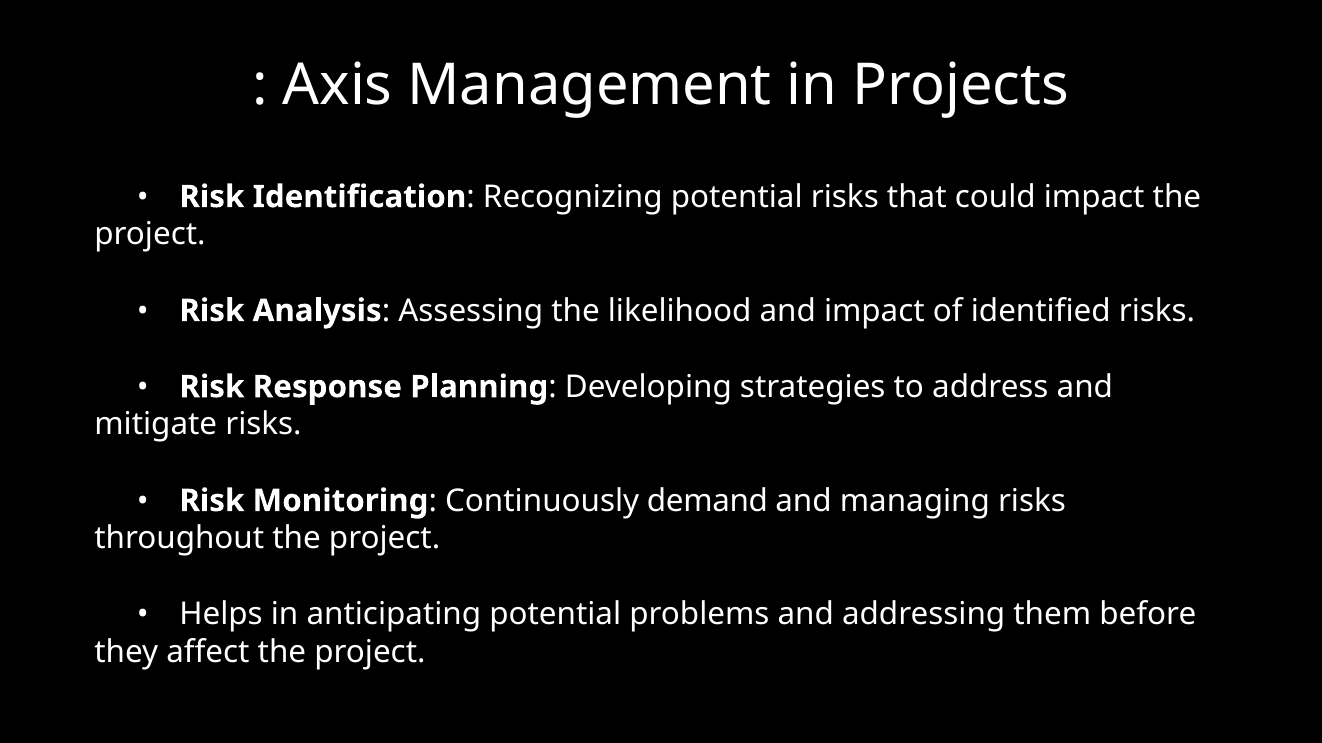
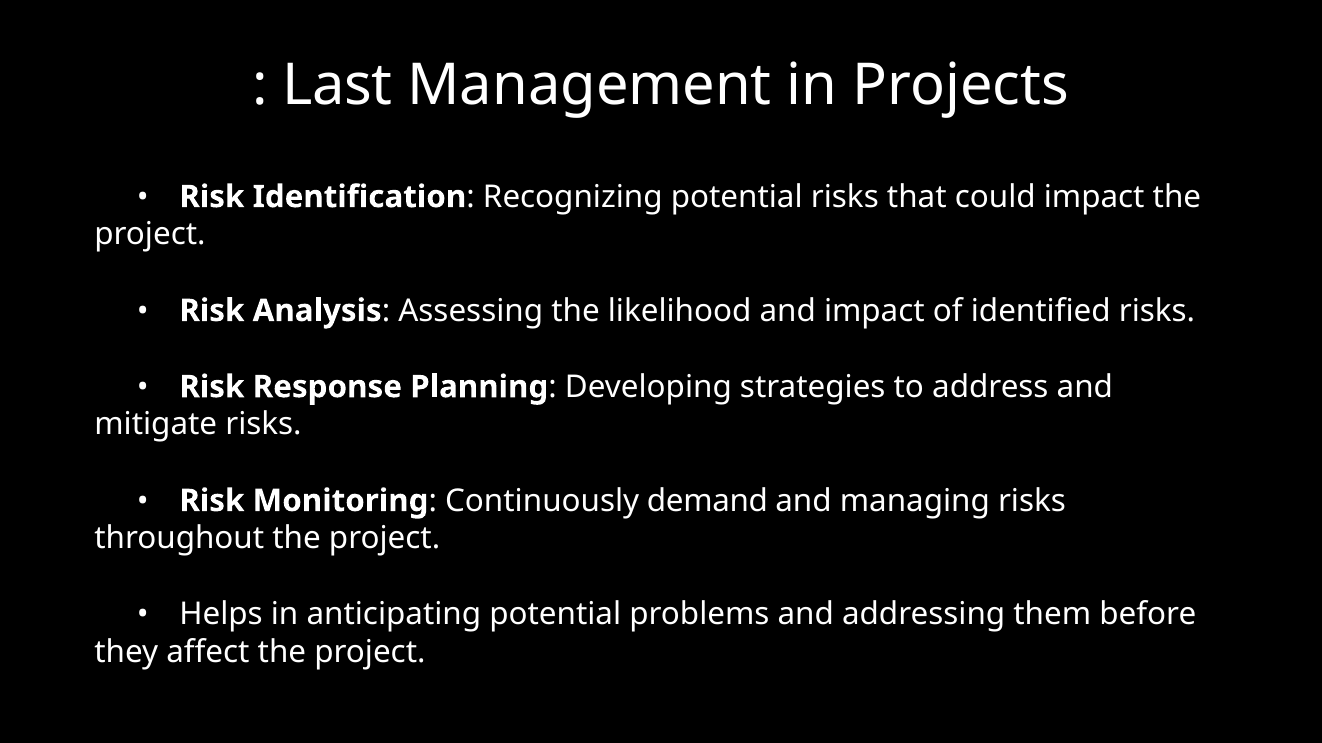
Axis: Axis -> Last (338, 85)
